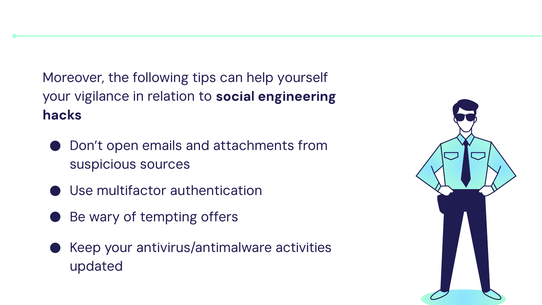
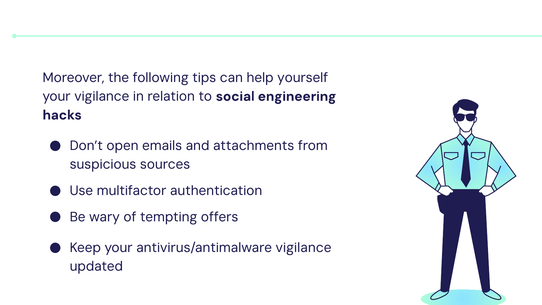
antivirus/antimalware activities: activities -> vigilance (303, 248)
